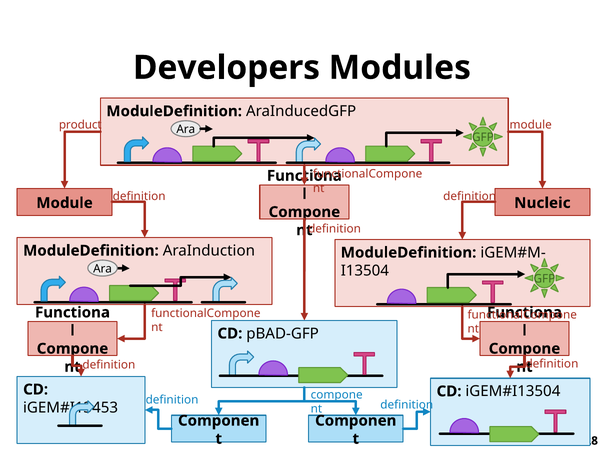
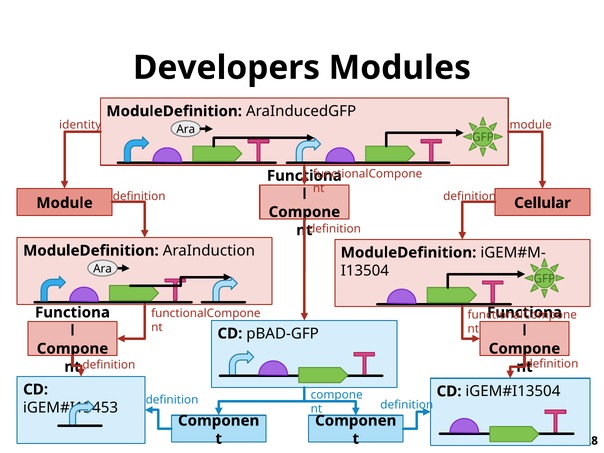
product: product -> identity (80, 125)
Nucleic: Nucleic -> Cellular (542, 203)
